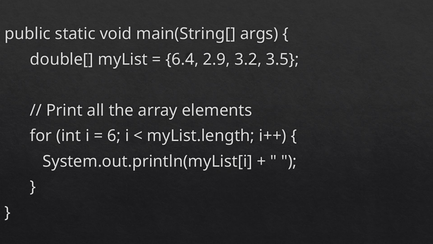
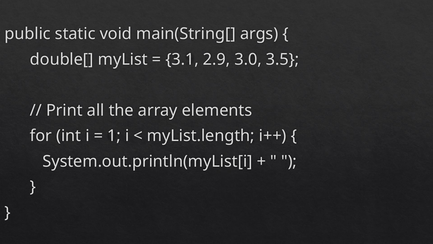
6.4: 6.4 -> 3.1 (182, 59)
3.2: 3.2 -> 3.0 (248, 59)
6: 6 -> 1 (114, 136)
